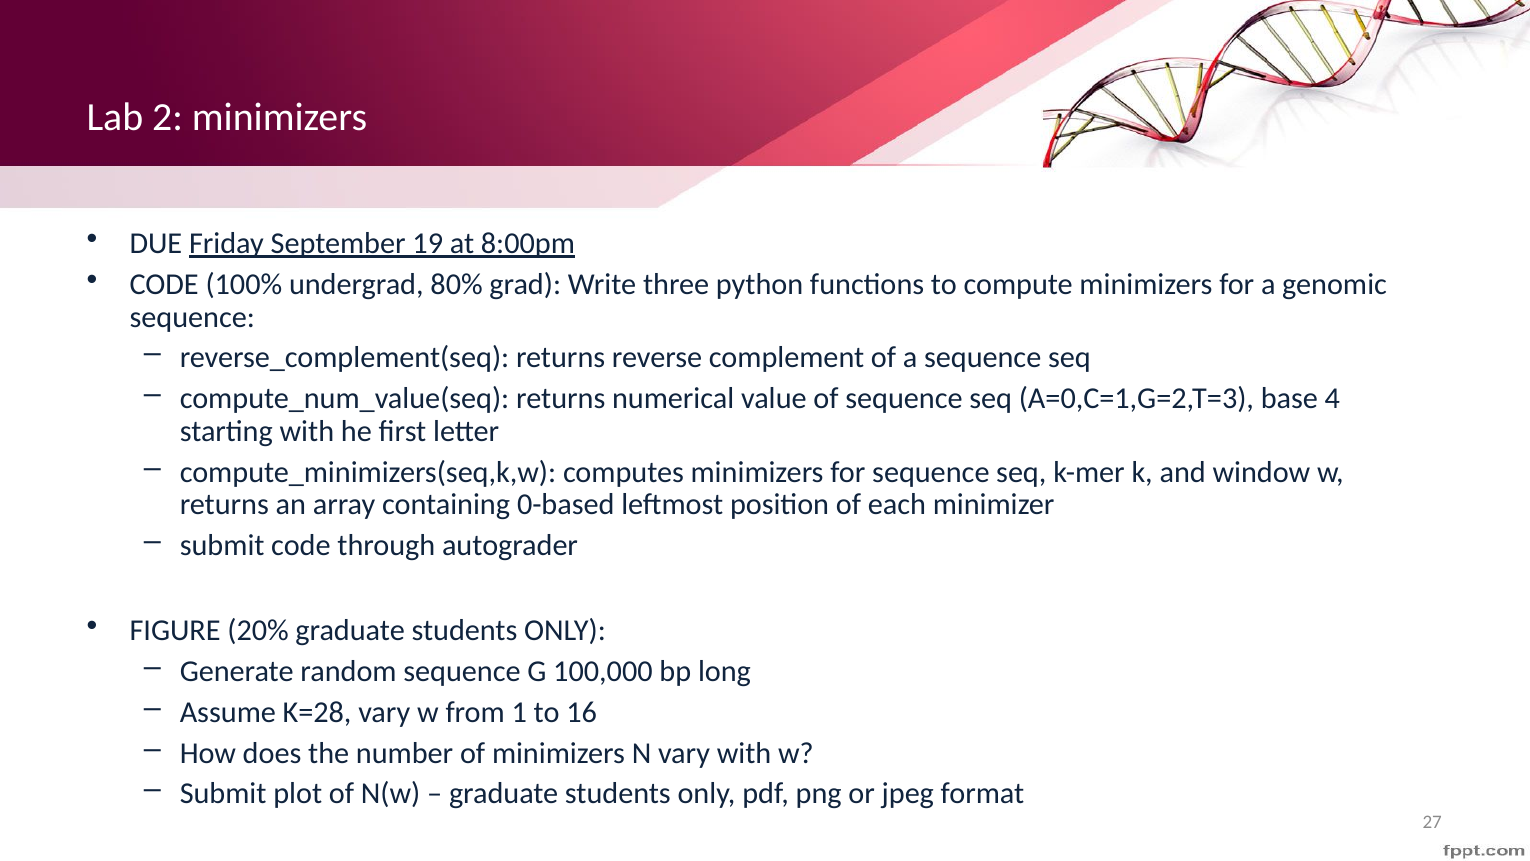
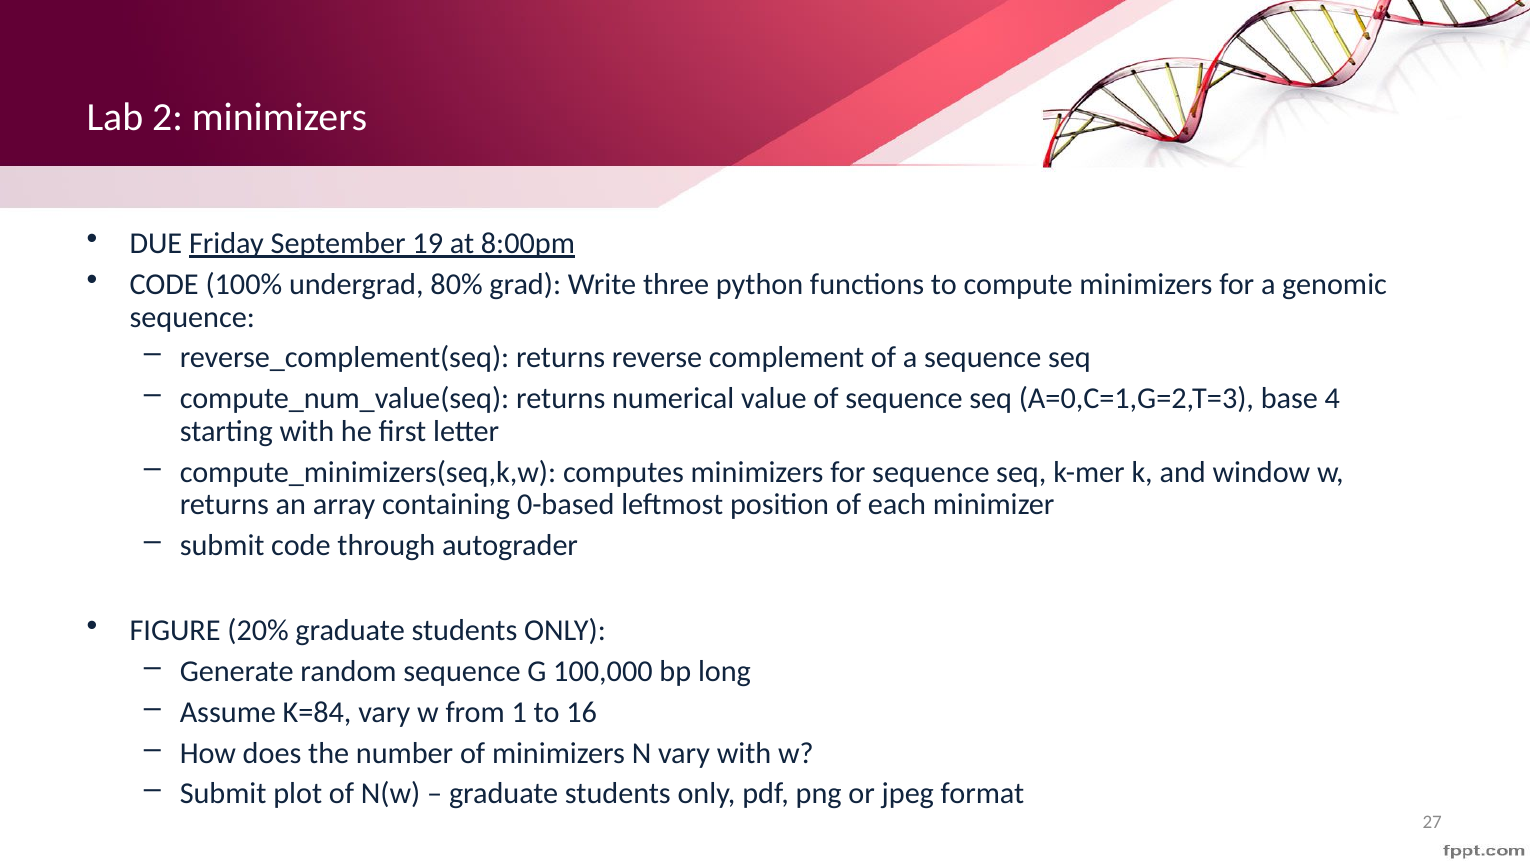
K=28: K=28 -> K=84 (317, 712)
